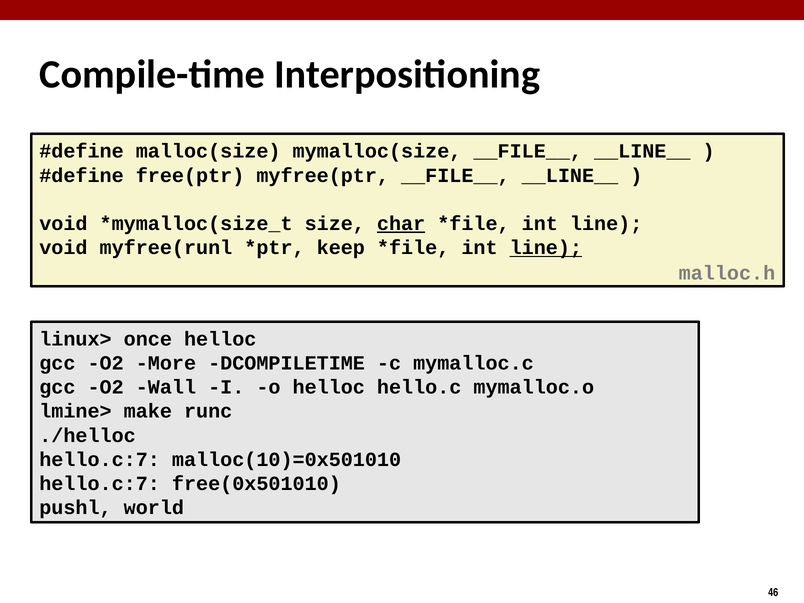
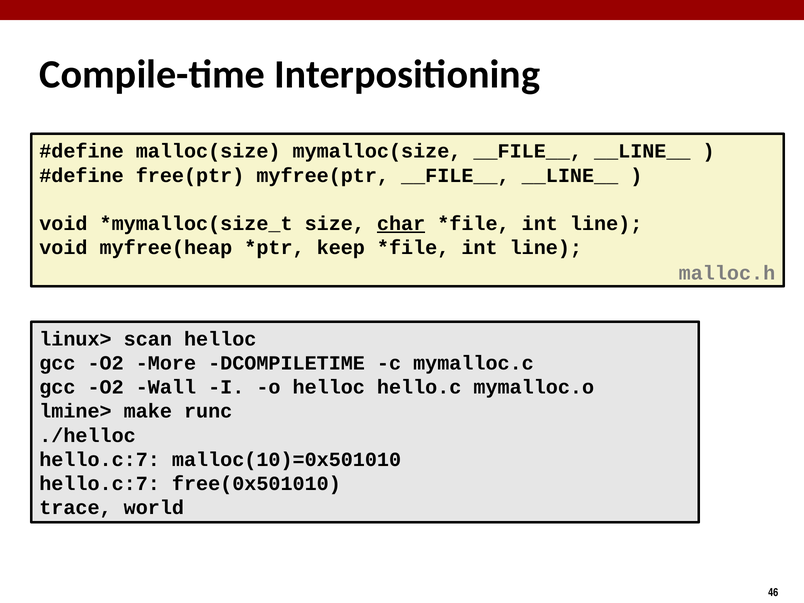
myfree(runl: myfree(runl -> myfree(heap (166, 248)
line underline: present -> none (546, 248)
once: once -> scan (148, 339)
pushl: pushl -> trace (75, 508)
